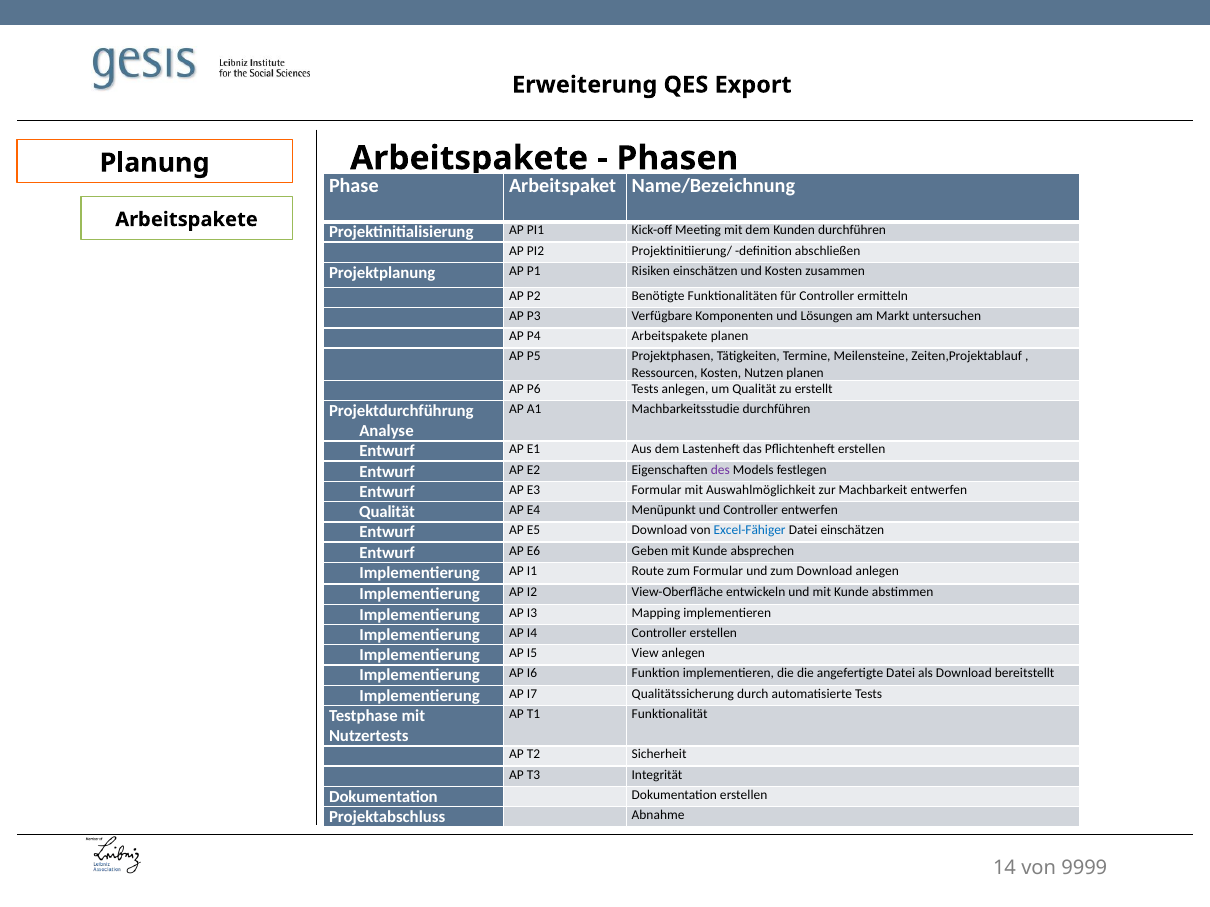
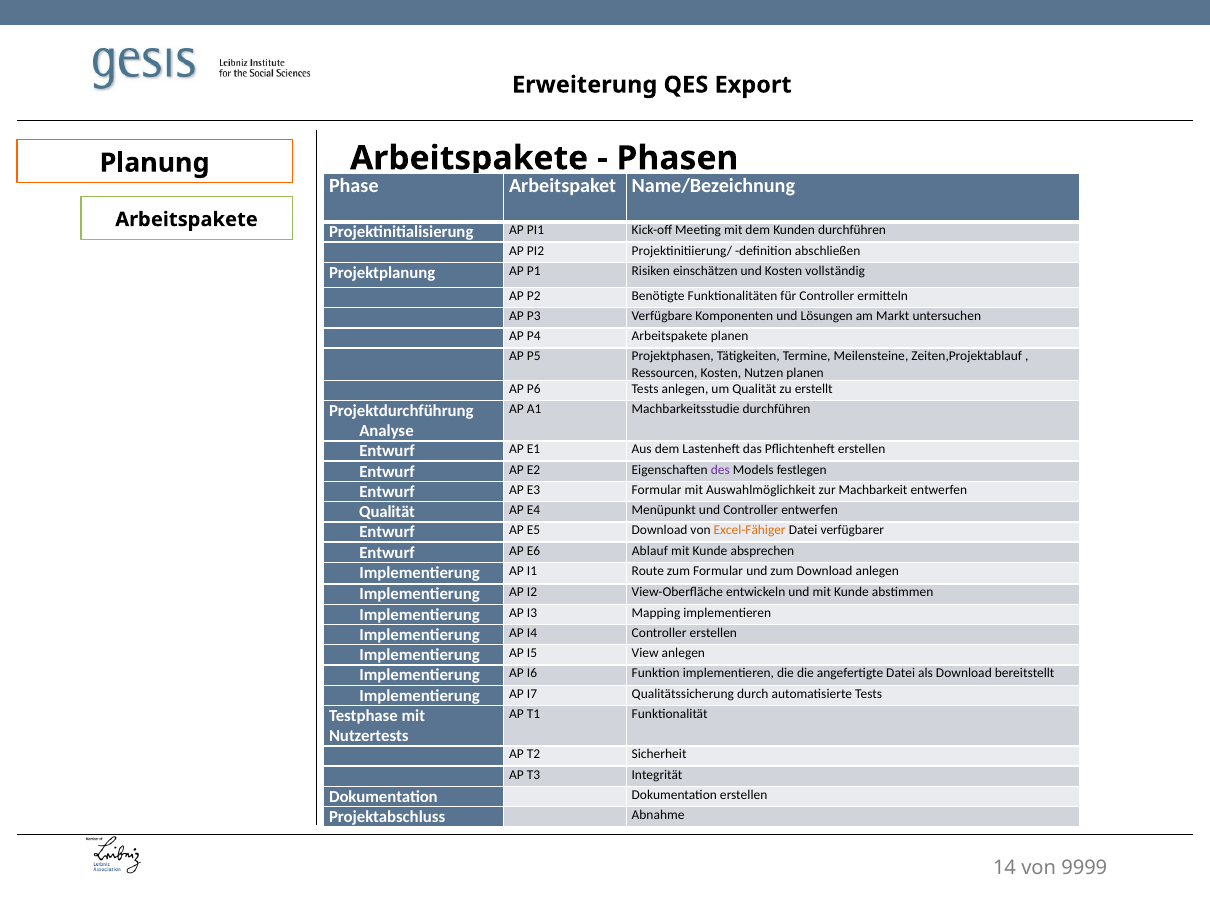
zusammen: zusammen -> vollständig (835, 271)
Excel-Fähiger colour: blue -> orange (750, 531)
Datei einschätzen: einschätzen -> verfügbarer (852, 531)
Geben: Geben -> Ablauf (650, 551)
